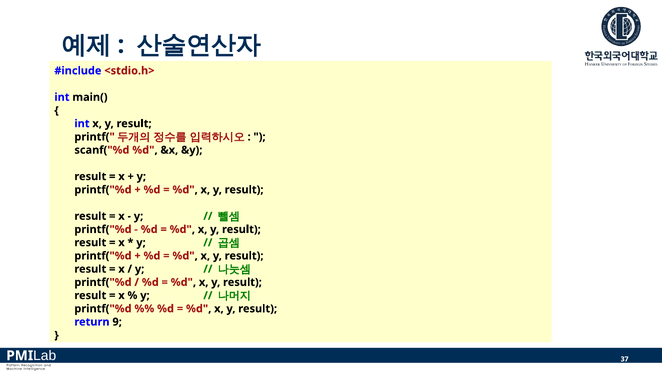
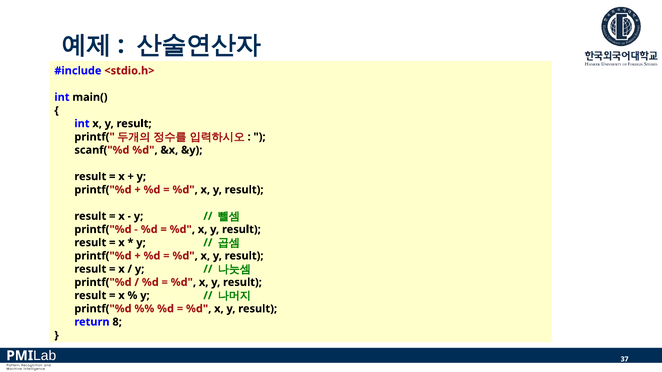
9: 9 -> 8 (117, 322)
